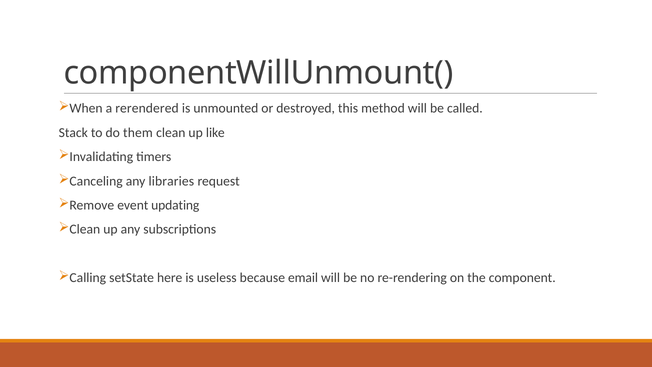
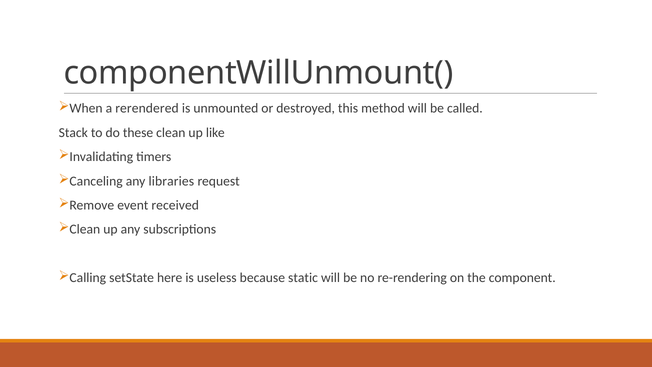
them: them -> these (138, 133)
updating: updating -> received (175, 205)
email: email -> static (303, 278)
